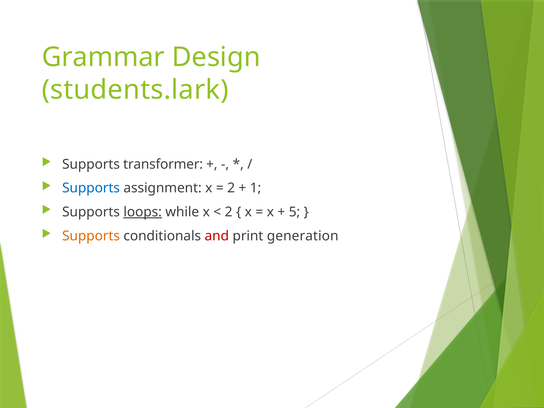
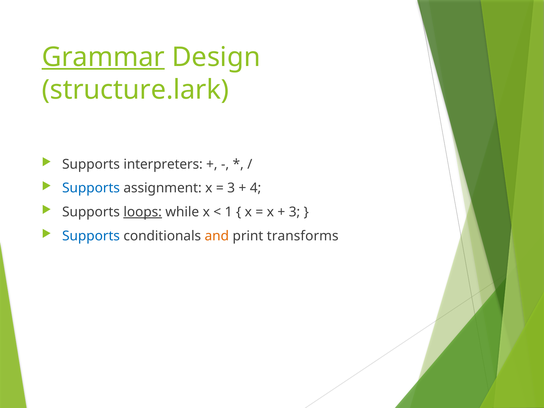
Grammar underline: none -> present (103, 57)
students.lark: students.lark -> structure.lark (135, 90)
transformer: transformer -> interpreters (163, 164)
2: 2 -> 3 (231, 188)
1: 1 -> 4 (256, 188)
2: 2 -> 1 (229, 212)
5: 5 -> 3 (295, 212)
Supports colour: orange -> blue (91, 236)
and colour: red -> orange (217, 236)
generation: generation -> transforms (303, 236)
